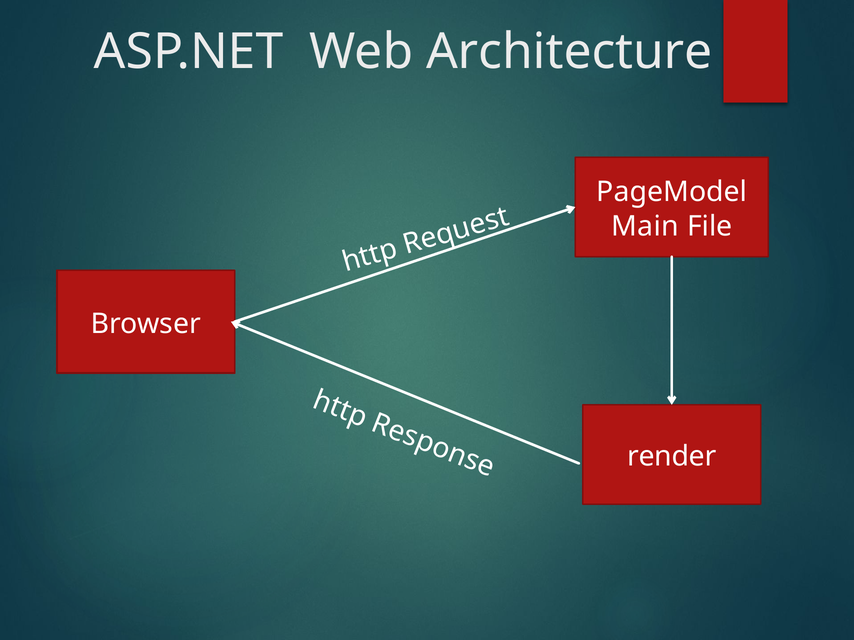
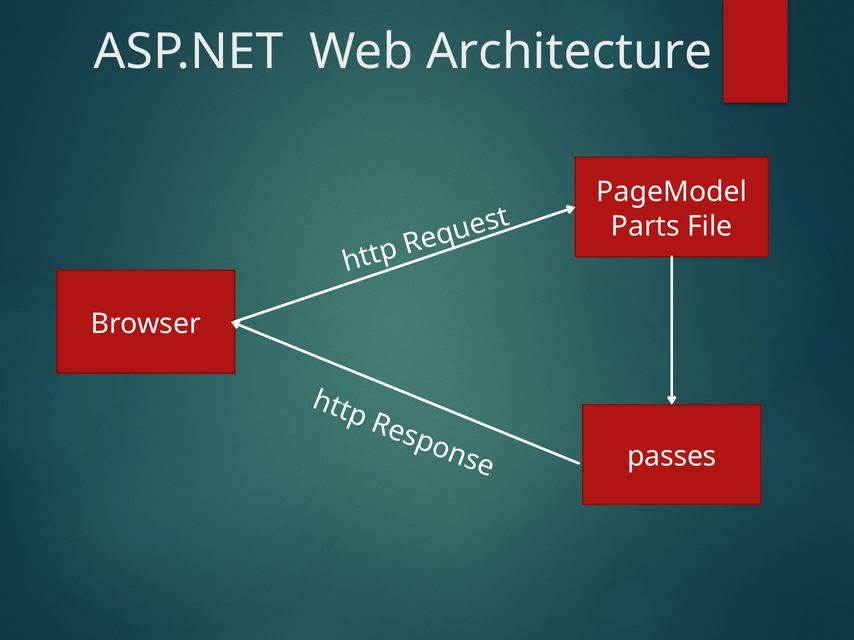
Main: Main -> Parts (645, 226)
render: render -> passes (672, 457)
